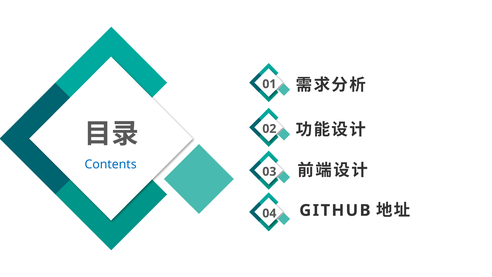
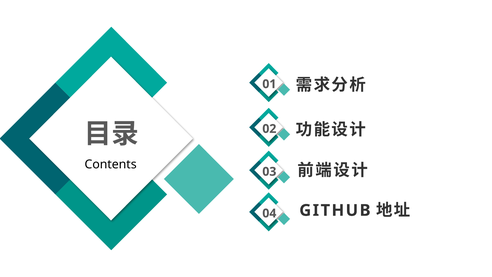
Contents colour: blue -> black (111, 164)
